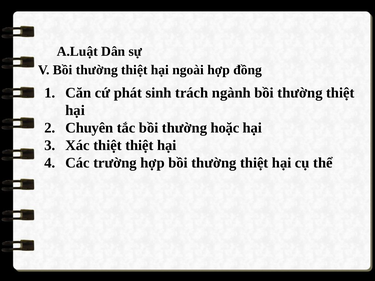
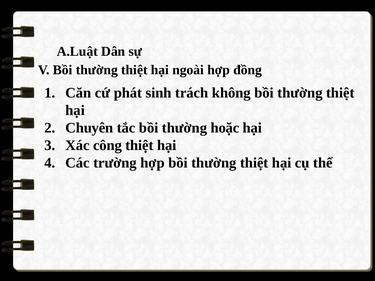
ngành: ngành -> không (231, 93)
Xác thiệt: thiệt -> công (108, 145)
